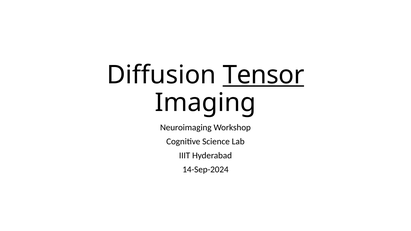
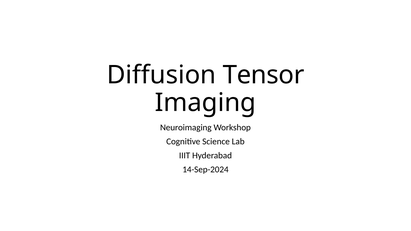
Tensor underline: present -> none (264, 75)
